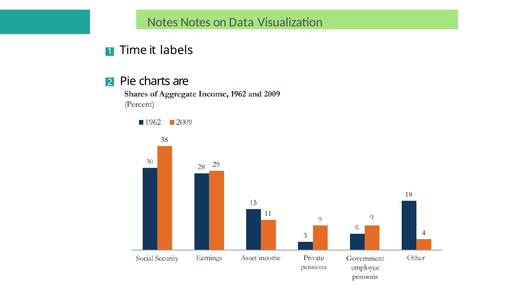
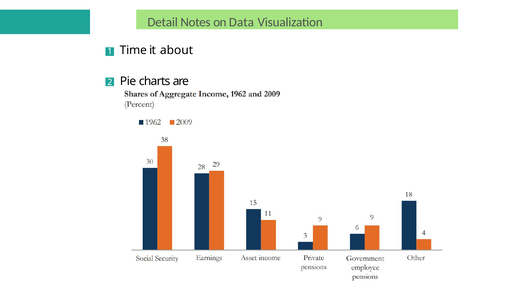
Notes: Notes -> Detail (163, 22)
labels: labels -> about (177, 51)
